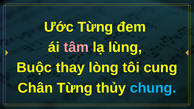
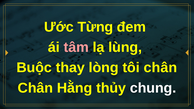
tôi cung: cung -> chân (160, 68)
Chân Từng: Từng -> Hằng (75, 88)
chung colour: light blue -> white (153, 88)
